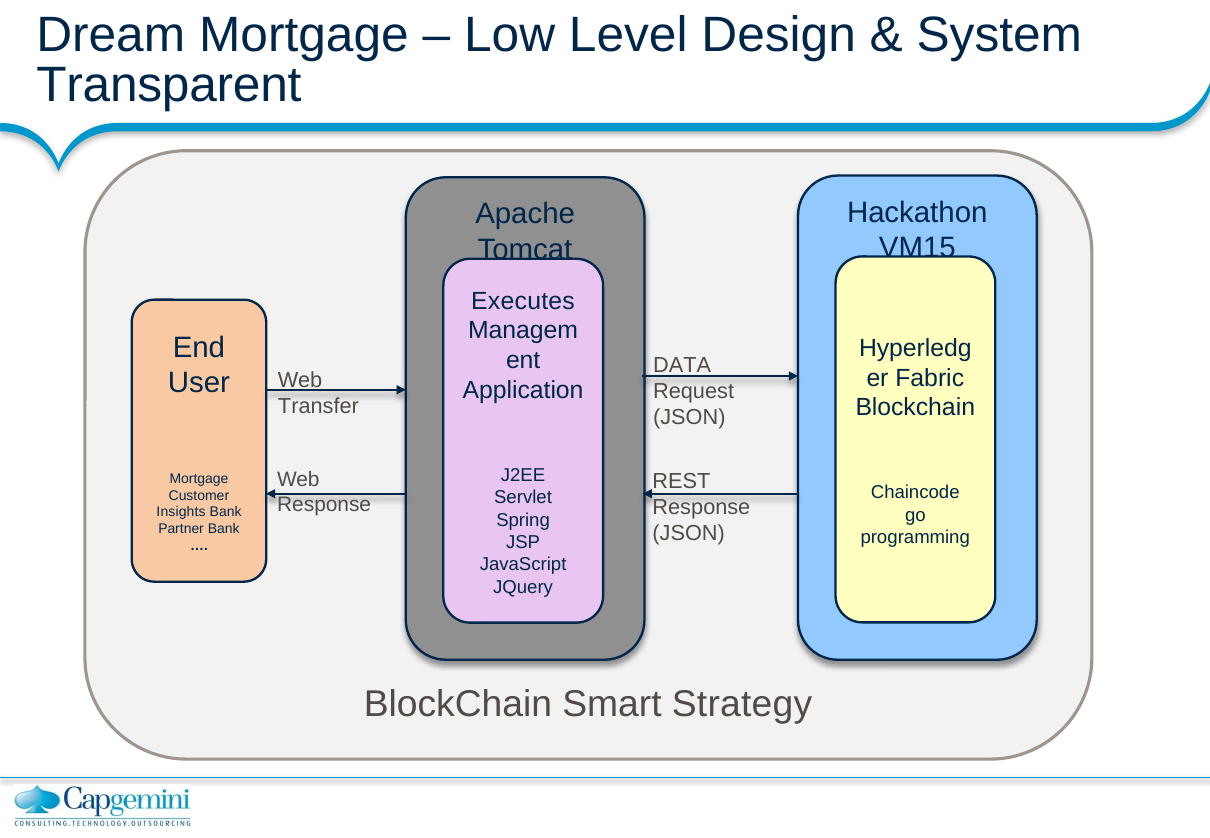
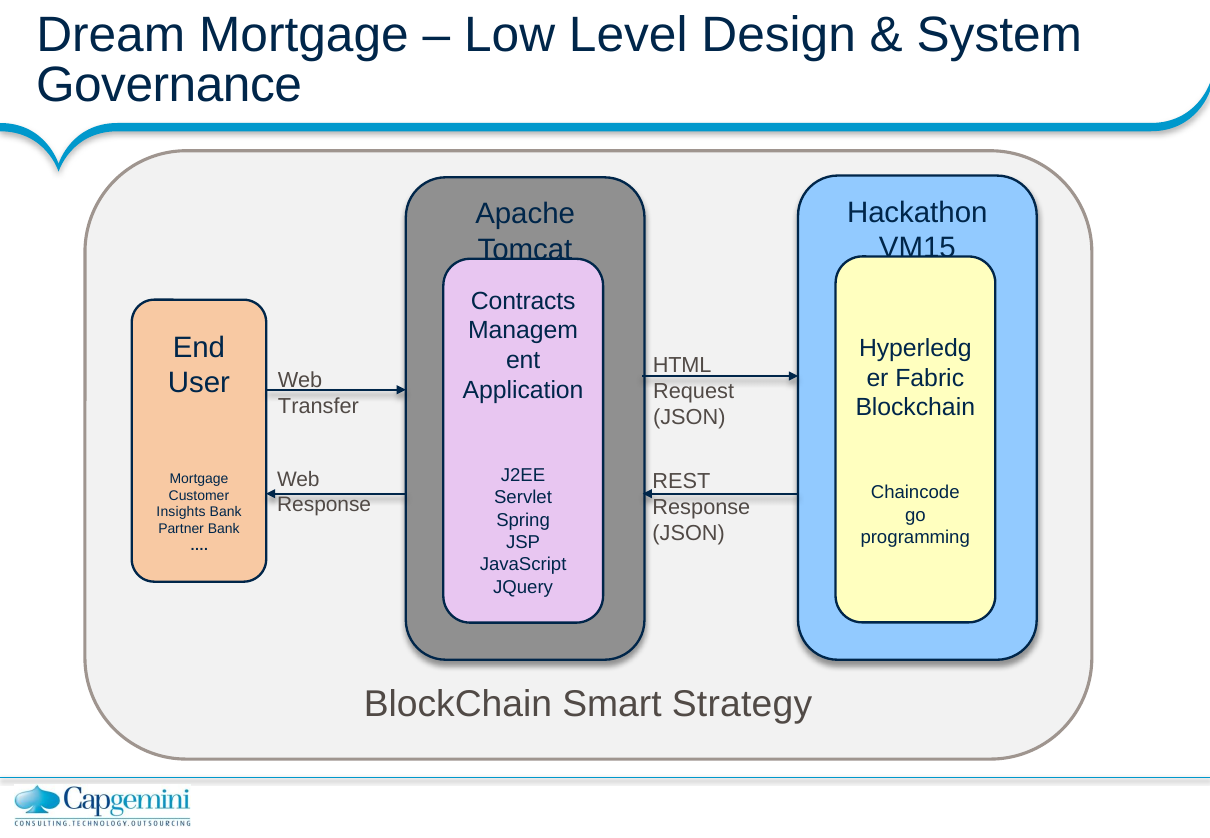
Transparent: Transparent -> Governance (169, 85)
Executes: Executes -> Contracts (523, 301)
DATA: DATA -> HTML (682, 365)
